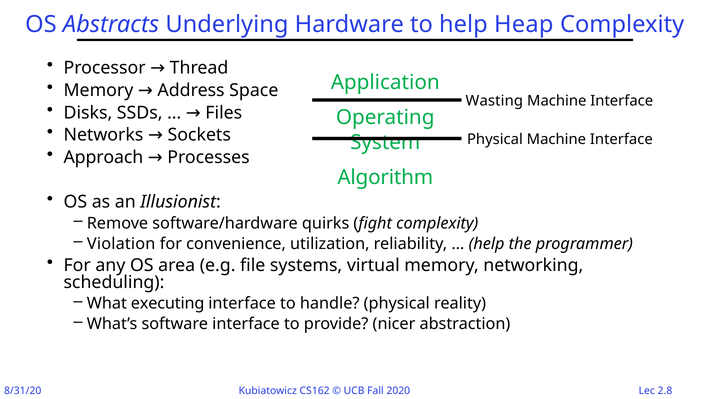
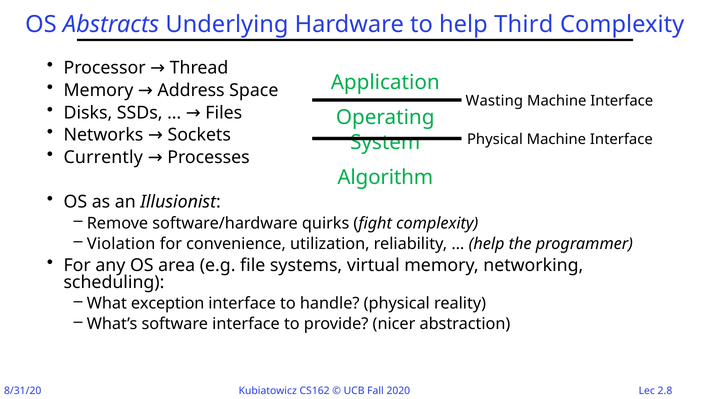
Heap: Heap -> Third (524, 24)
Approach: Approach -> Currently (103, 158)
executing: executing -> exception (168, 304)
